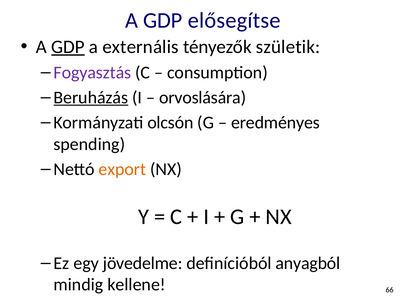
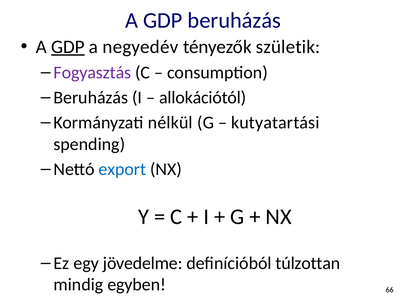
GDP elősegítse: elősegítse -> beruházás (234, 20)
externális: externális -> negyedév (140, 47)
Beruházás underline: present -> none (91, 98)
orvoslására: orvoslására -> allokációtól (203, 98)
olcsón: olcsón -> nélkül (170, 123)
eredményes: eredményes -> kutyatartási (275, 123)
export colour: orange -> blue (122, 169)
anyagból: anyagból -> túlzottan (308, 263)
kellene: kellene -> egyben (137, 285)
